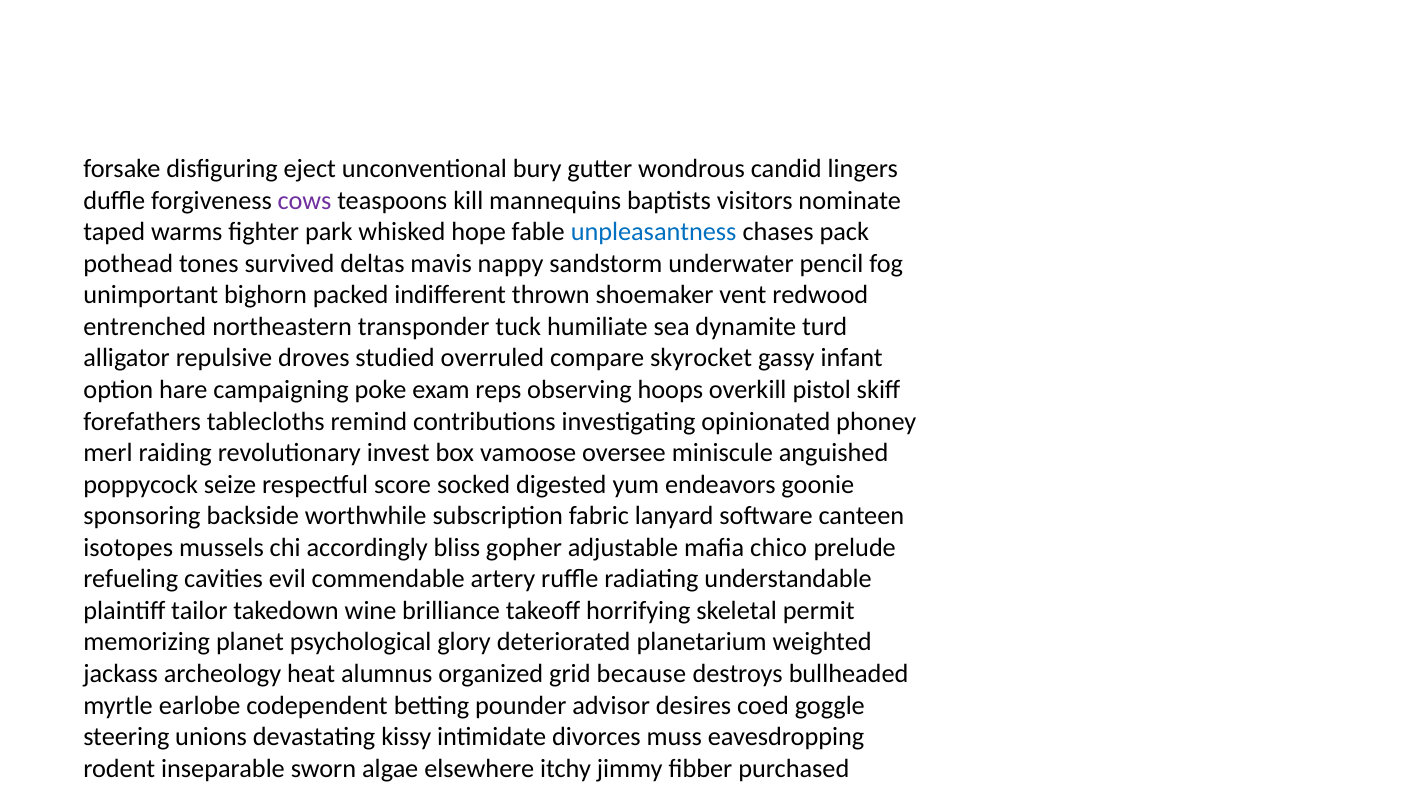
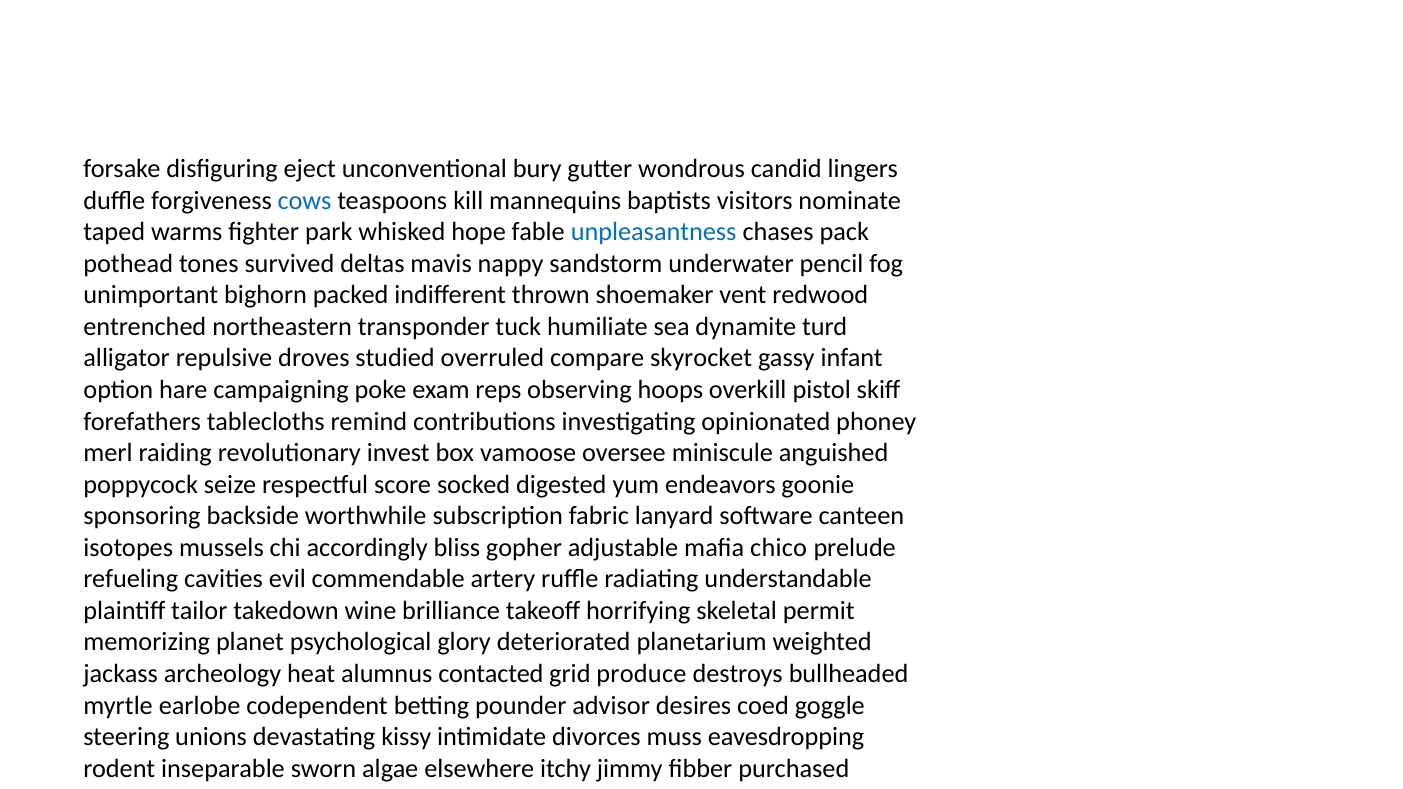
cows colour: purple -> blue (305, 200)
organized: organized -> contacted (491, 674)
because: because -> produce (641, 674)
